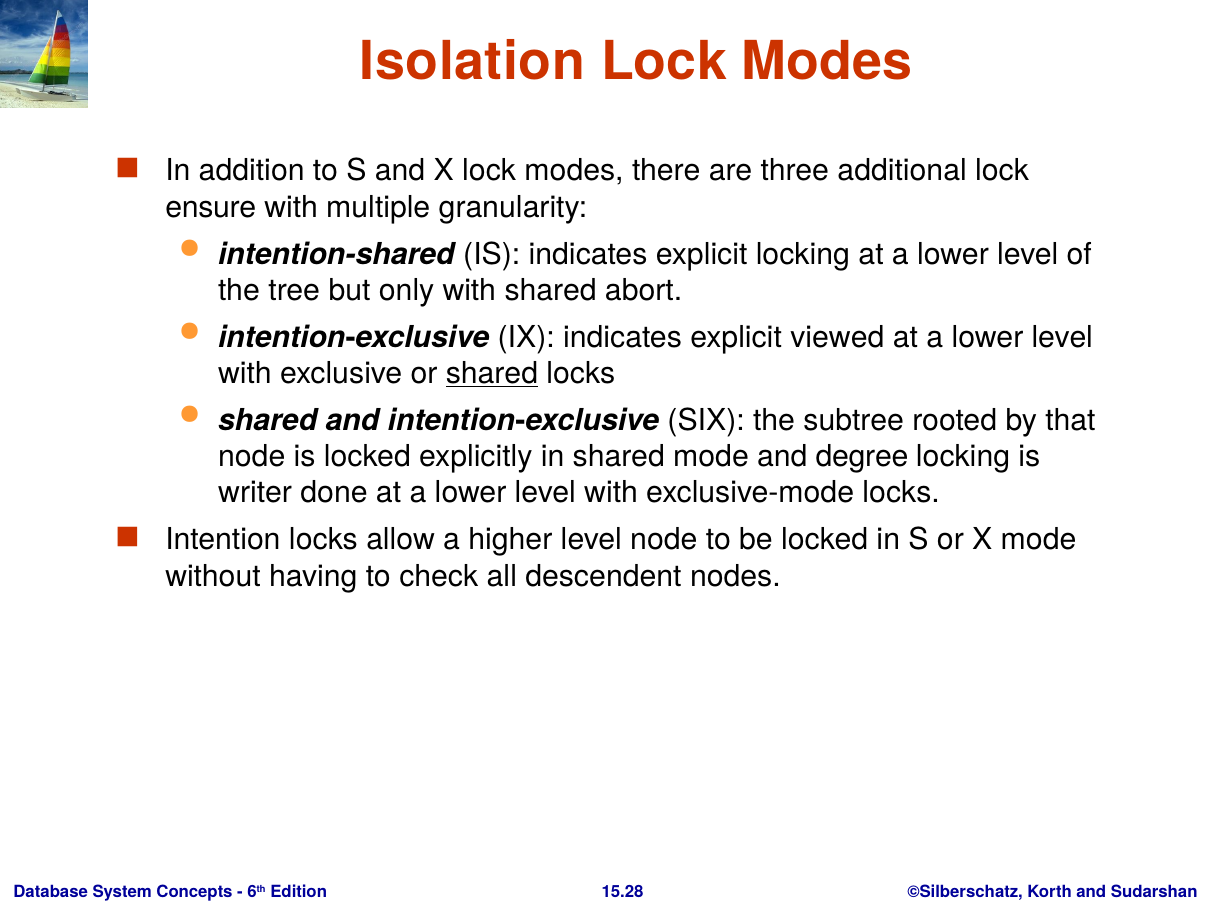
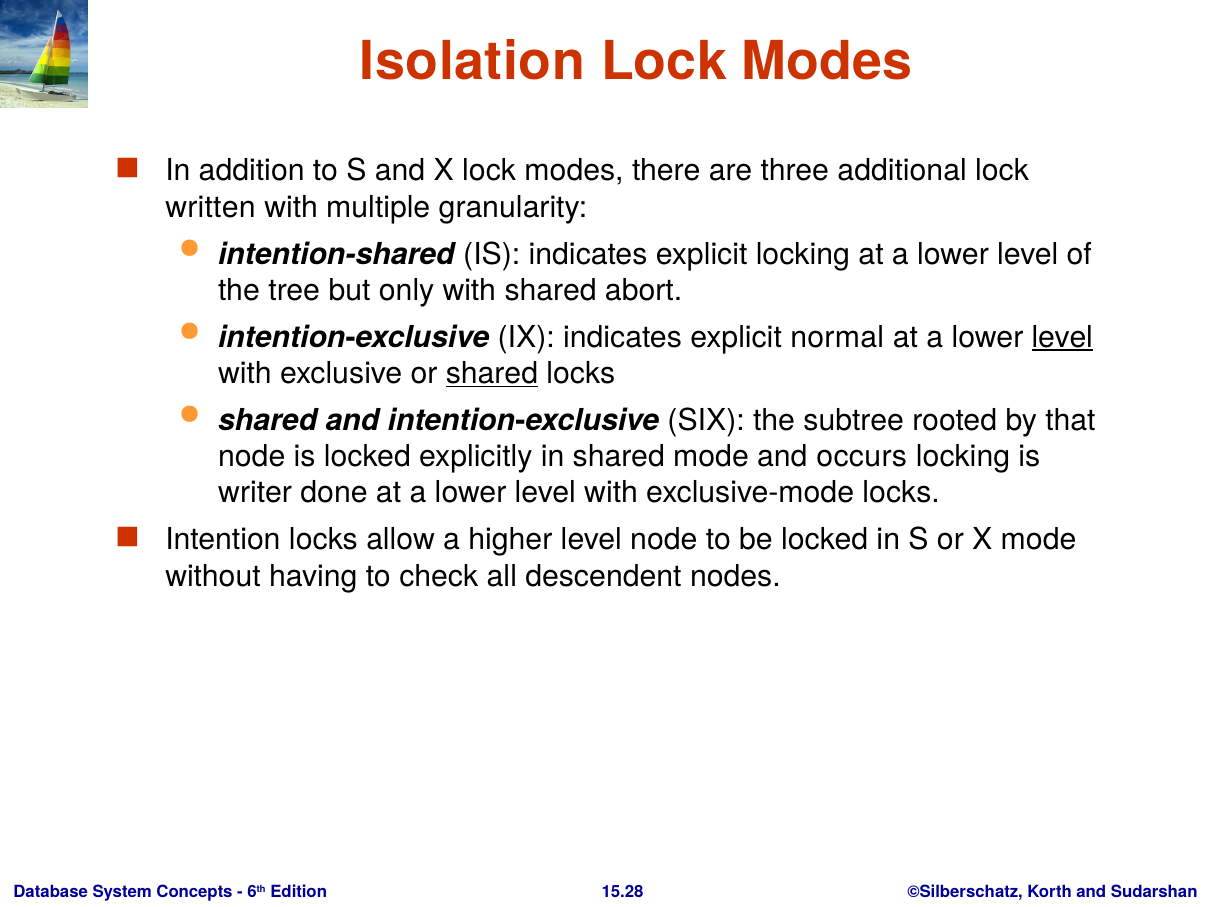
ensure: ensure -> written (211, 207)
viewed: viewed -> normal (837, 337)
level underline: none -> present (1062, 337)
degree: degree -> occurs (862, 457)
